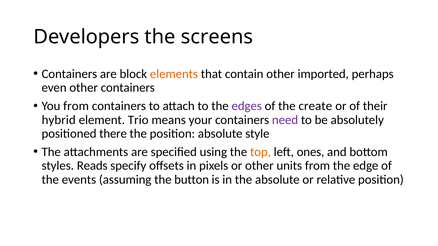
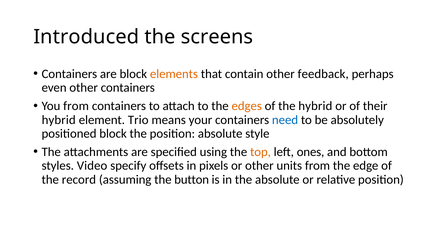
Developers: Developers -> Introduced (86, 37)
imported: imported -> feedback (323, 74)
edges colour: purple -> orange (247, 106)
the create: create -> hybrid (315, 106)
need colour: purple -> blue (285, 120)
positioned there: there -> block (113, 134)
Reads: Reads -> Video (92, 166)
events: events -> record (79, 180)
